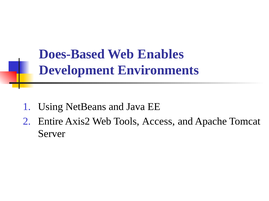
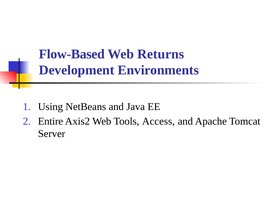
Does-Based: Does-Based -> Flow-Based (72, 54)
Enables: Enables -> Returns (161, 54)
